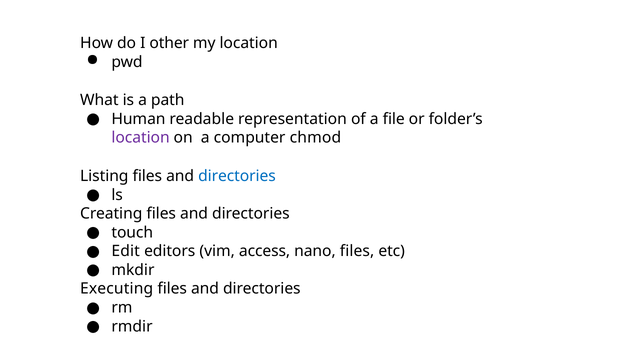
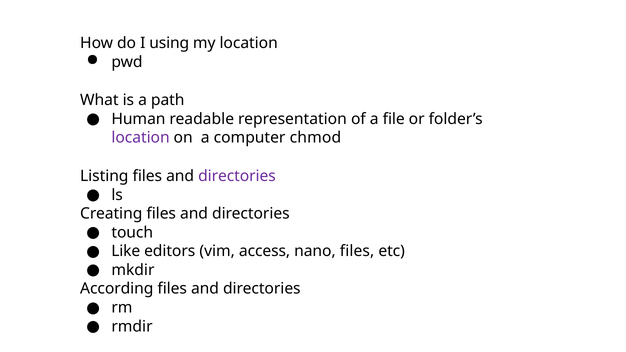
other: other -> using (169, 43)
directories colour: blue -> purple (237, 176)
Edit: Edit -> Like (126, 251)
Executing: Executing -> According (117, 289)
